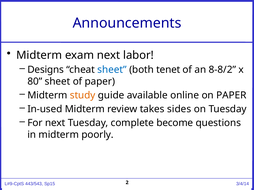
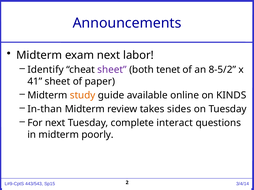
Designs: Designs -> Identify (46, 70)
sheet colour: blue -> purple (112, 70)
8-8/2: 8-8/2 -> 8-5/2 (222, 70)
80: 80 -> 41 (35, 82)
on PAPER: PAPER -> KINDS (231, 96)
In-used: In-used -> In-than (45, 109)
become: become -> interact (175, 123)
